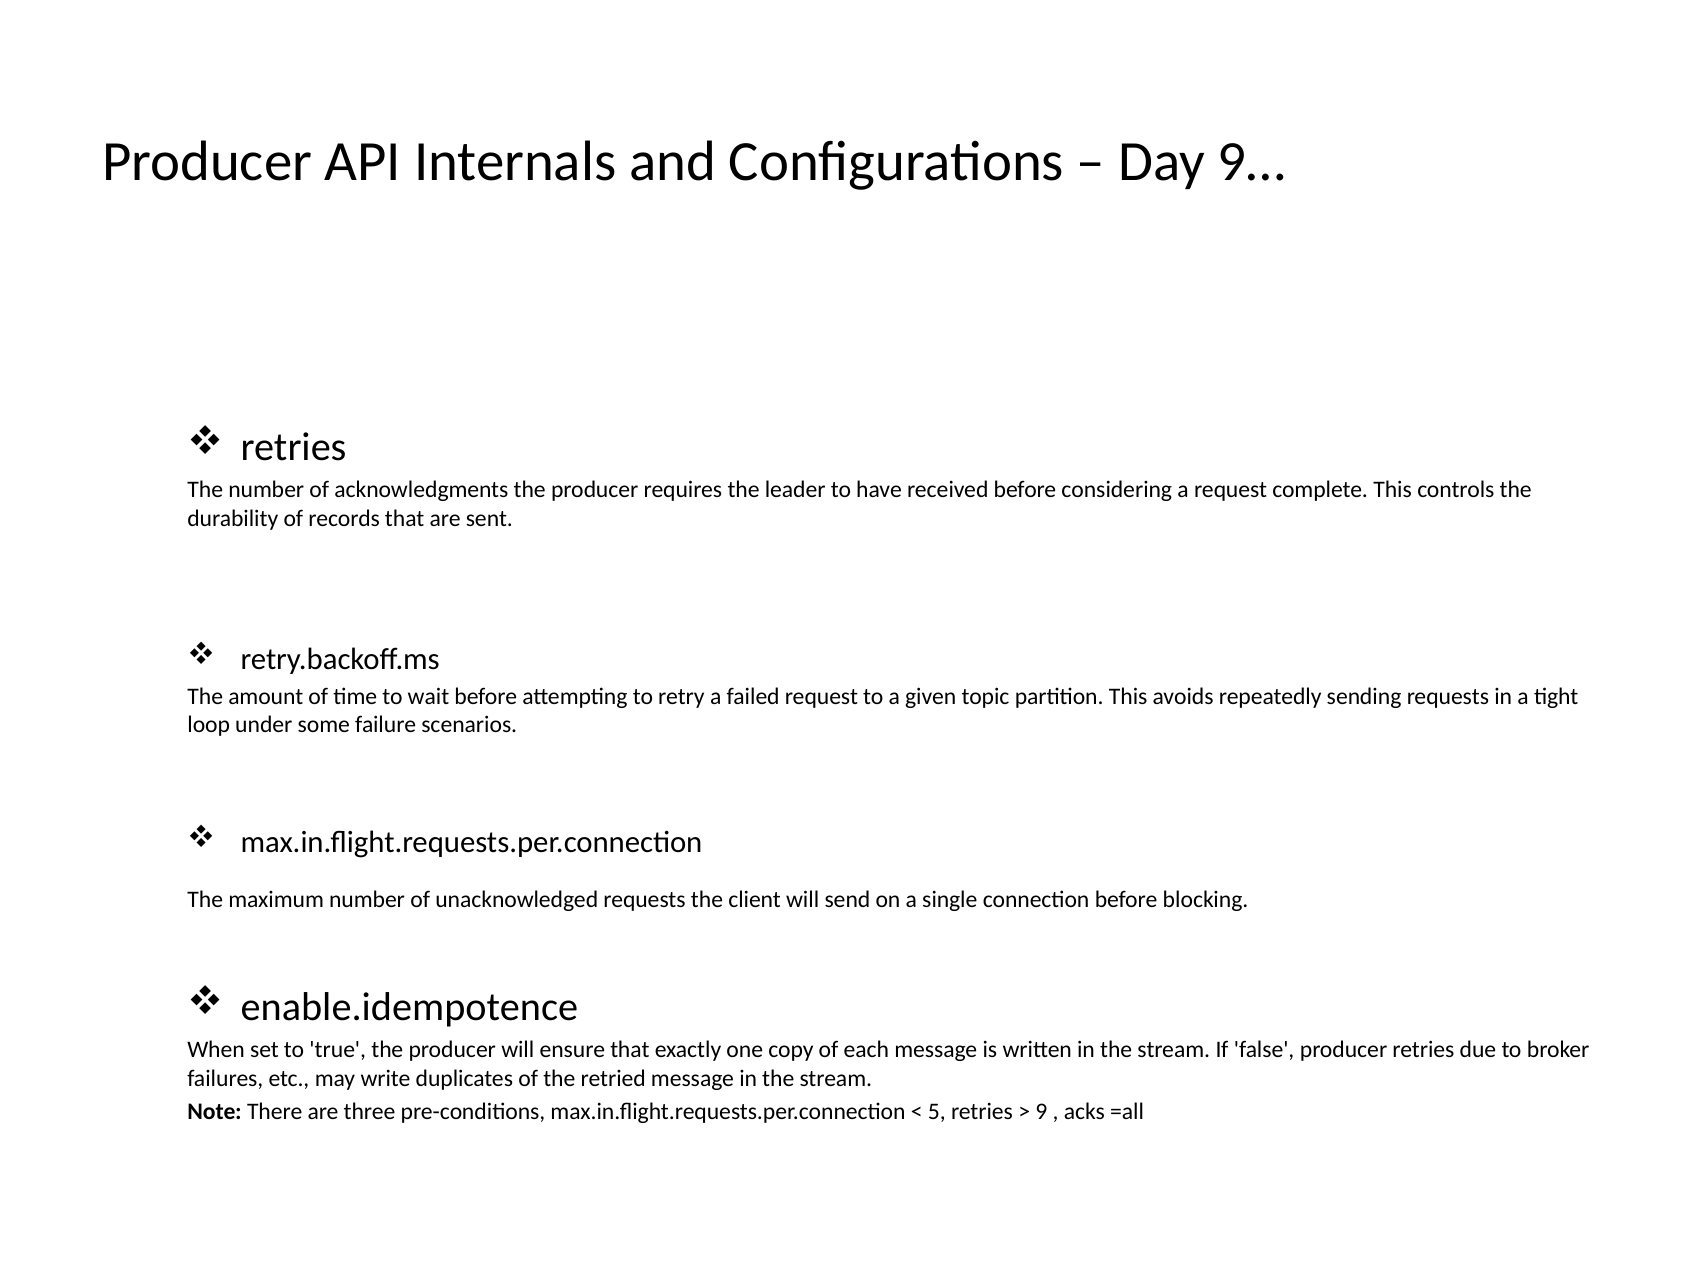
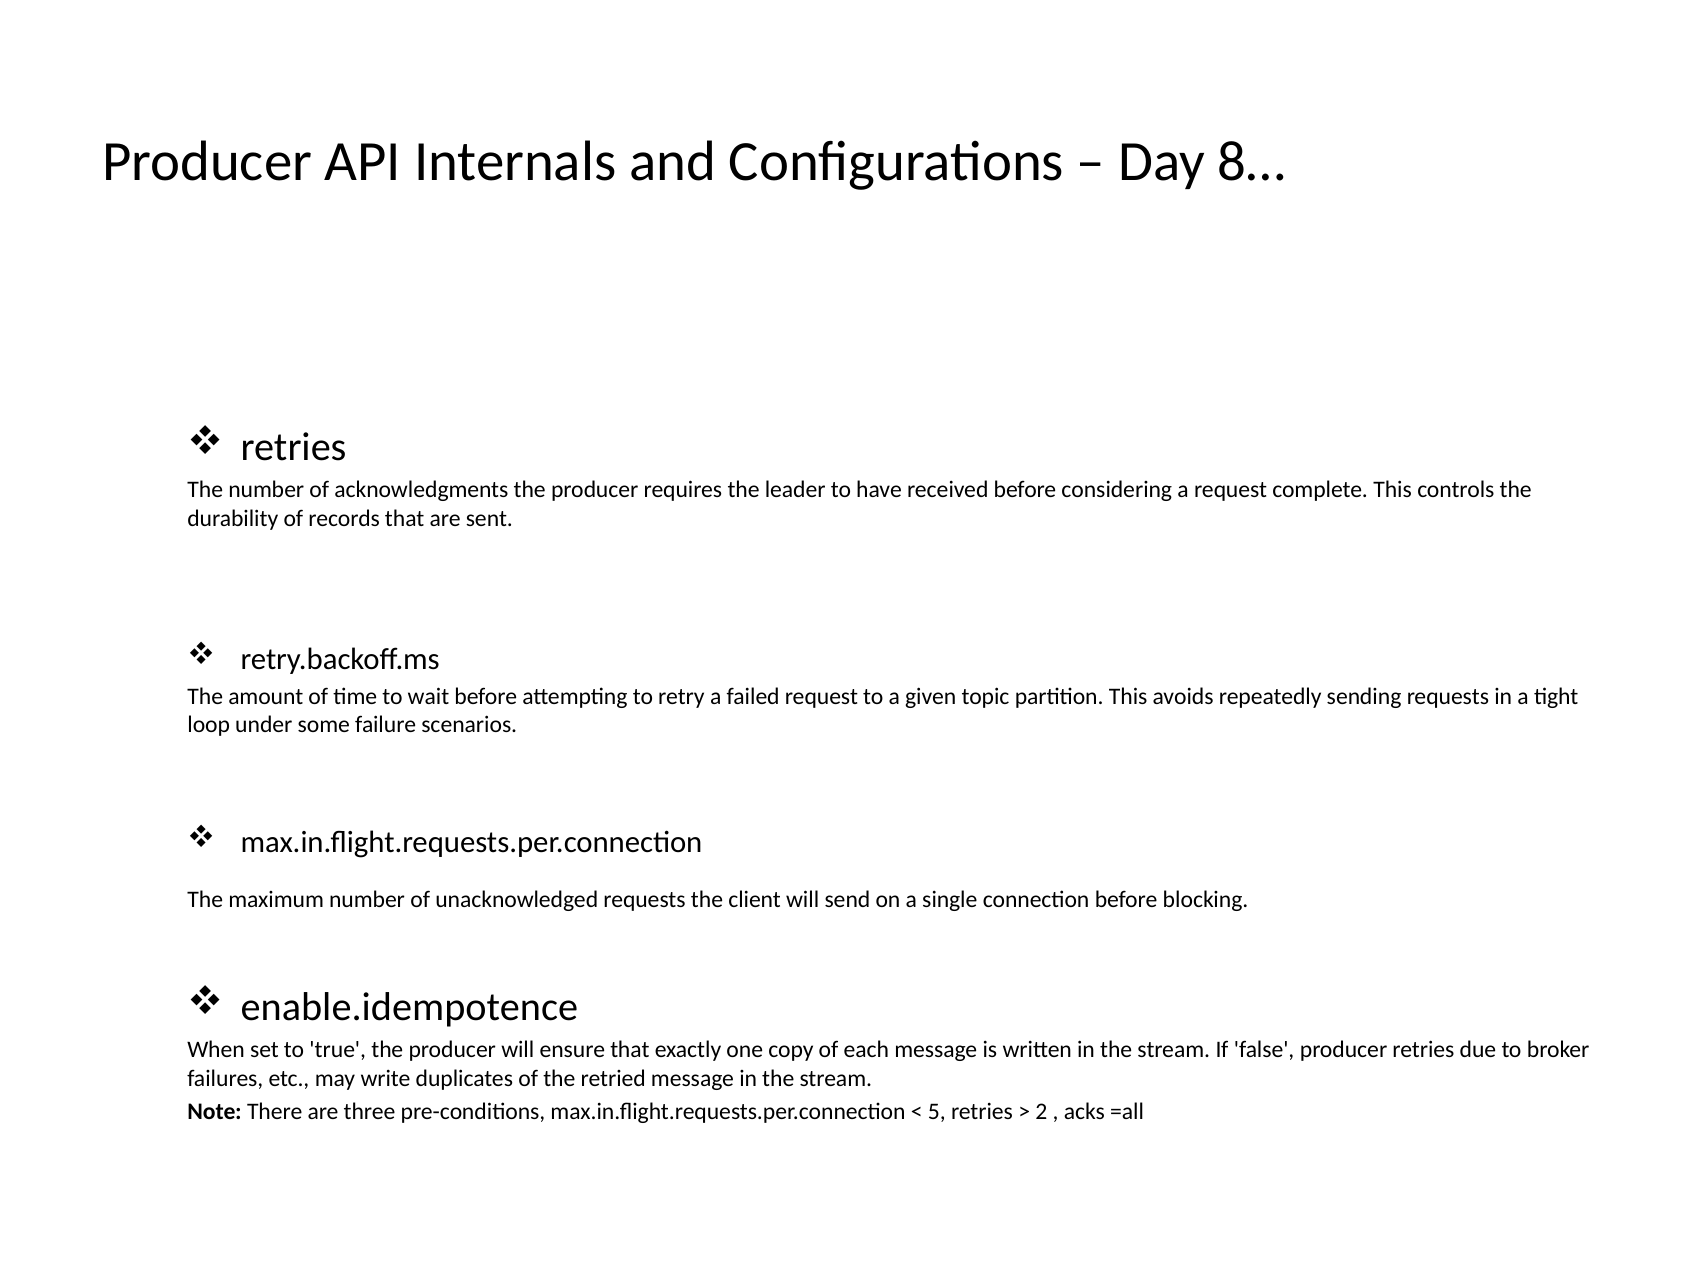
9…: 9… -> 8… (1252, 162)
9: 9 -> 2 (1041, 1112)
